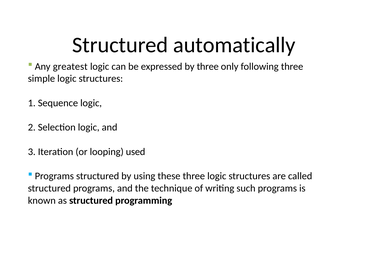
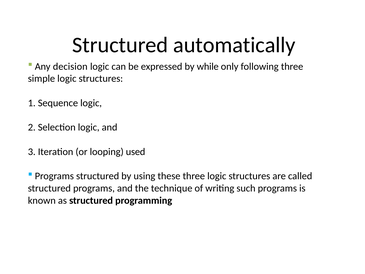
greatest: greatest -> decision (70, 66)
by three: three -> while (208, 66)
